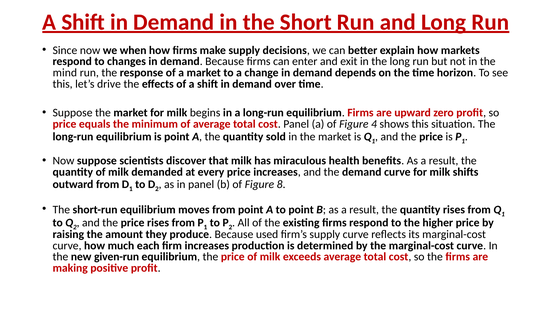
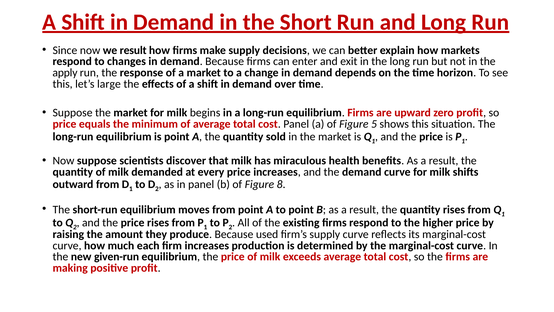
we when: when -> result (133, 50)
mind: mind -> apply (65, 73)
drive: drive -> large (109, 84)
4: 4 -> 5 (374, 124)
